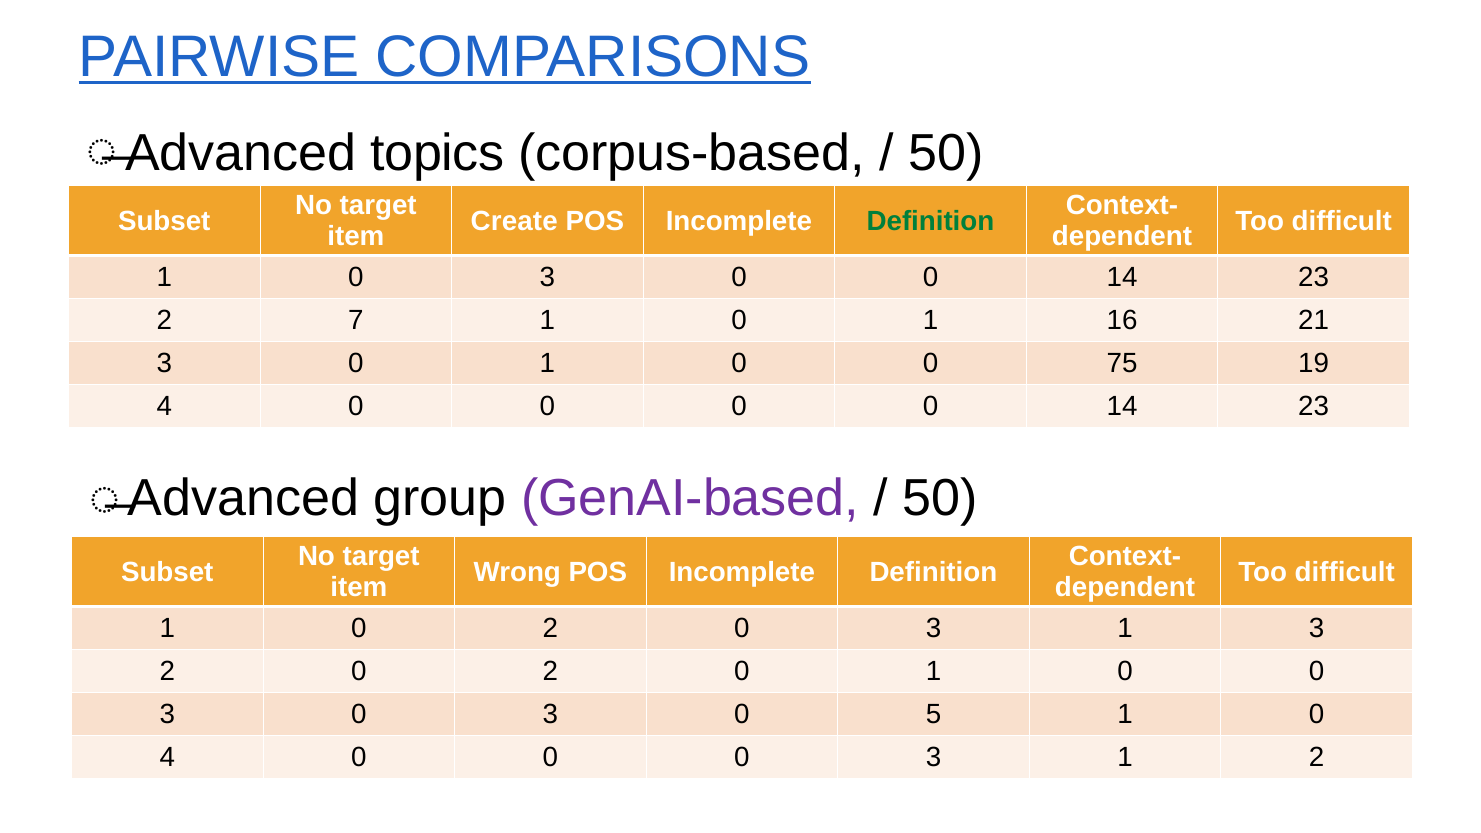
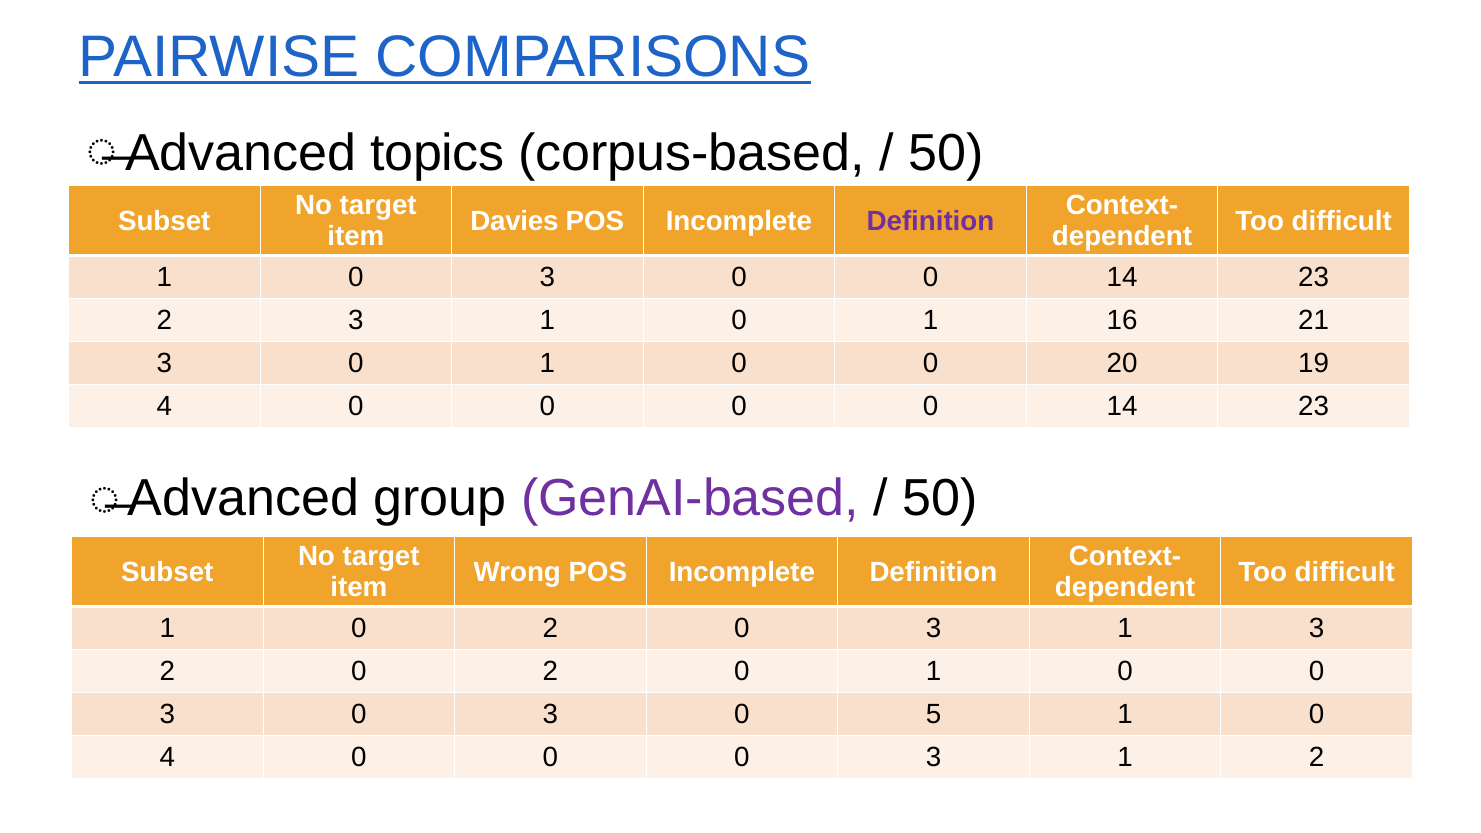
Create: Create -> Davies (514, 221)
Definition colour: green -> purple (930, 221)
2 7: 7 -> 3 (356, 320)
75: 75 -> 20 (1122, 363)
